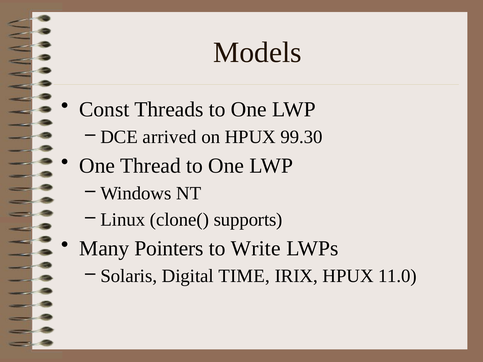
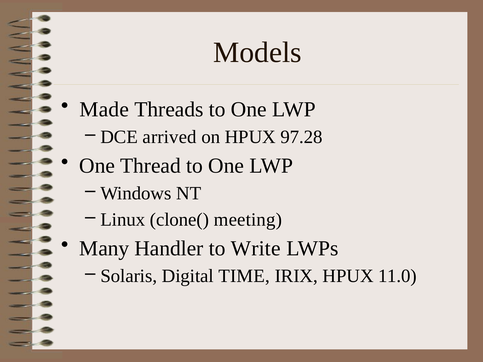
Const: Const -> Made (104, 109)
99.30: 99.30 -> 97.28 (302, 137)
supports: supports -> meeting (248, 220)
Pointers: Pointers -> Handler (169, 248)
